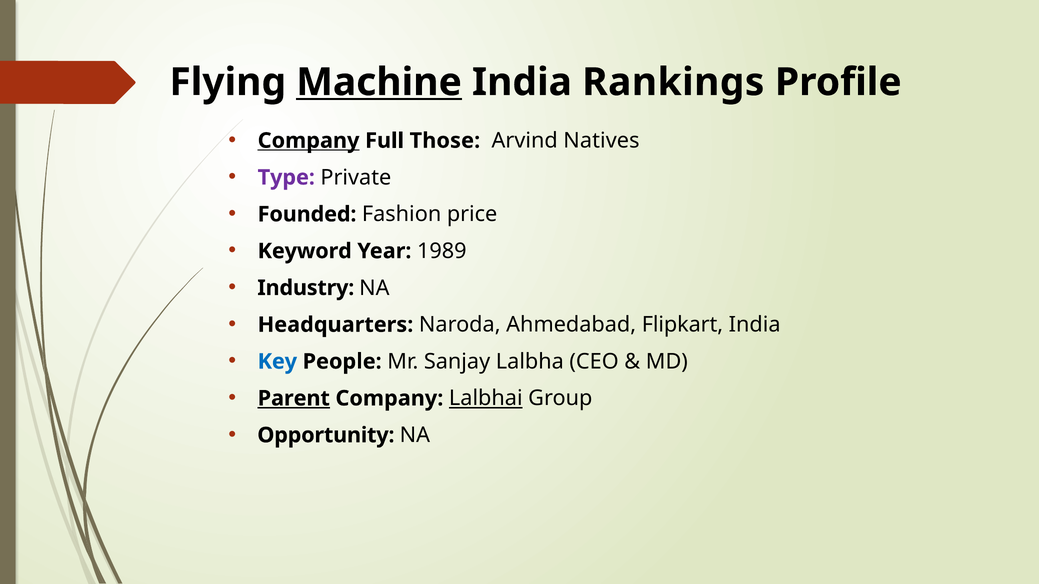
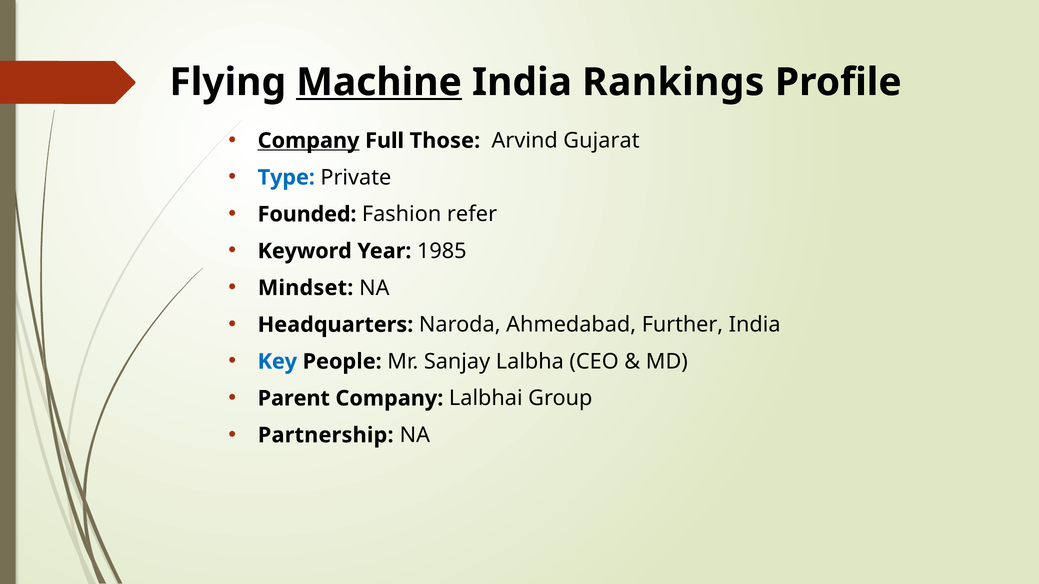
Natives: Natives -> Gujarat (601, 141)
Type colour: purple -> blue (286, 178)
price: price -> refer (472, 214)
1989: 1989 -> 1985 (442, 251)
Industry: Industry -> Mindset (306, 288)
Flipkart: Flipkart -> Further (682, 325)
Parent underline: present -> none (294, 399)
Lalbhai underline: present -> none (486, 399)
Opportunity: Opportunity -> Partnership (326, 435)
